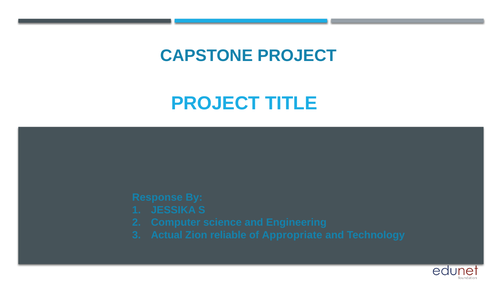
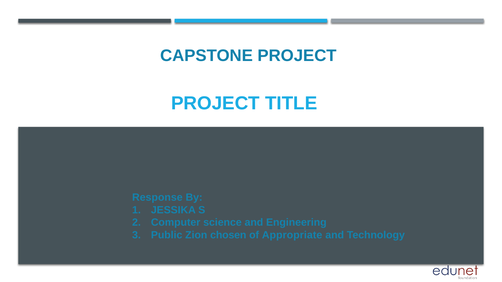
Actual: Actual -> Public (167, 235)
reliable: reliable -> chosen (228, 235)
